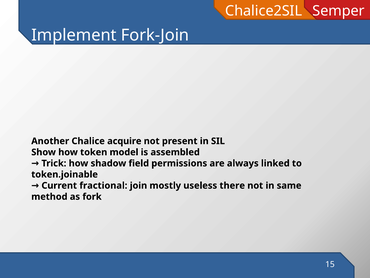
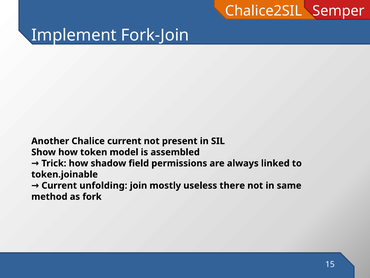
Chalice acquire: acquire -> current (124, 141)
fractional: fractional -> unfolding (103, 185)
